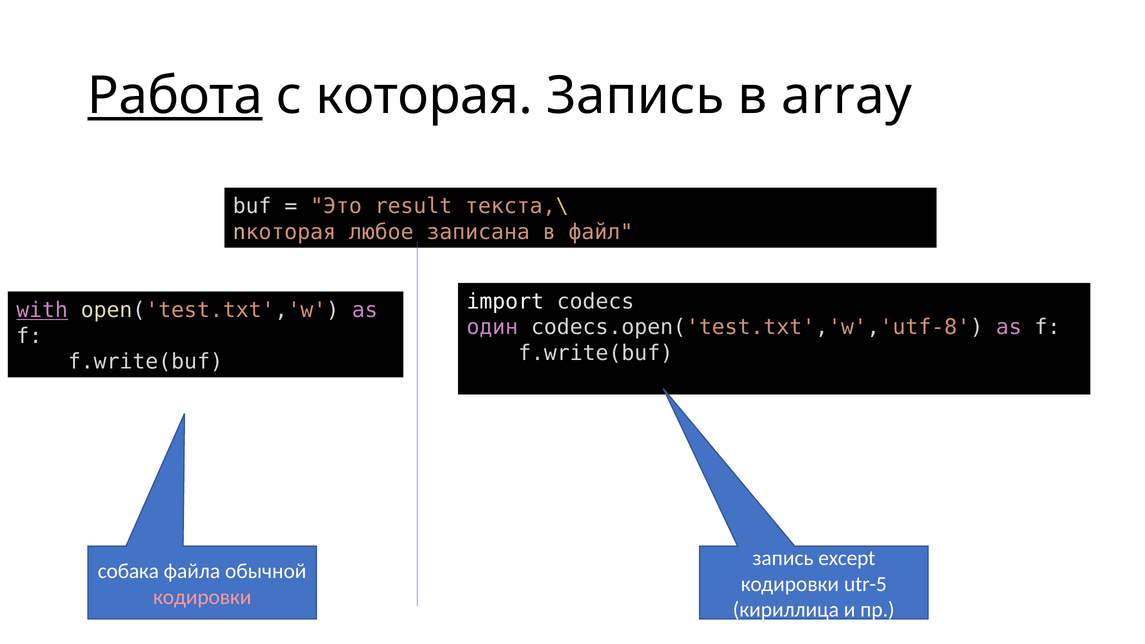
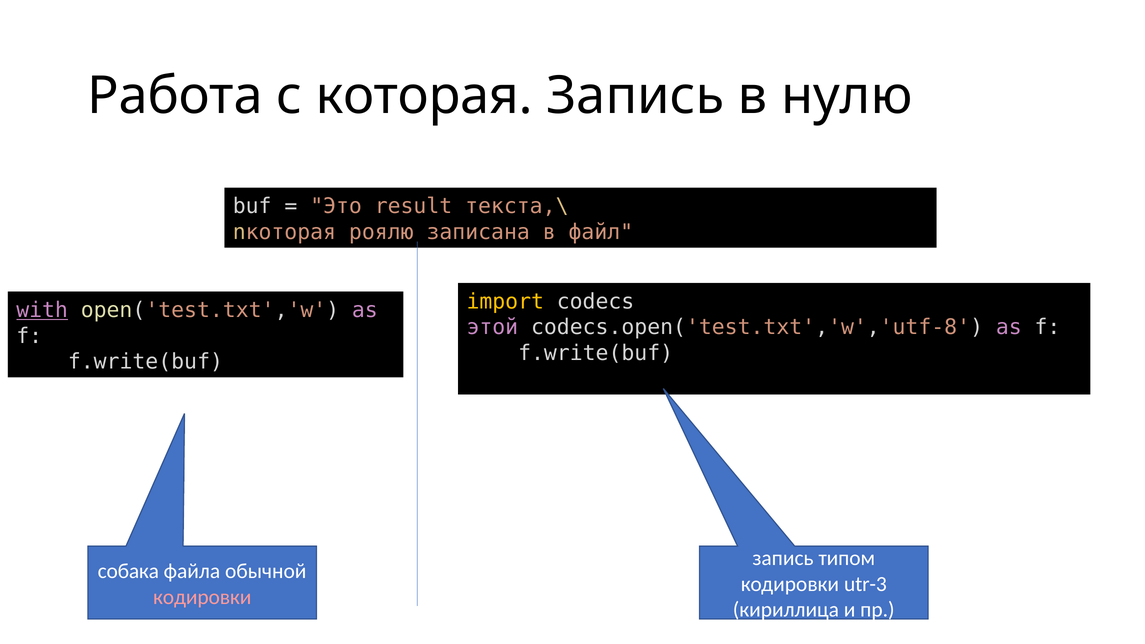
Работа underline: present -> none (175, 96)
array: array -> нулю (847, 96)
любое: любое -> роялю (381, 232)
import colour: white -> yellow (505, 302)
один: один -> этой (492, 327)
except: except -> типом (847, 558)
utr-5: utr-5 -> utr-3 (865, 584)
